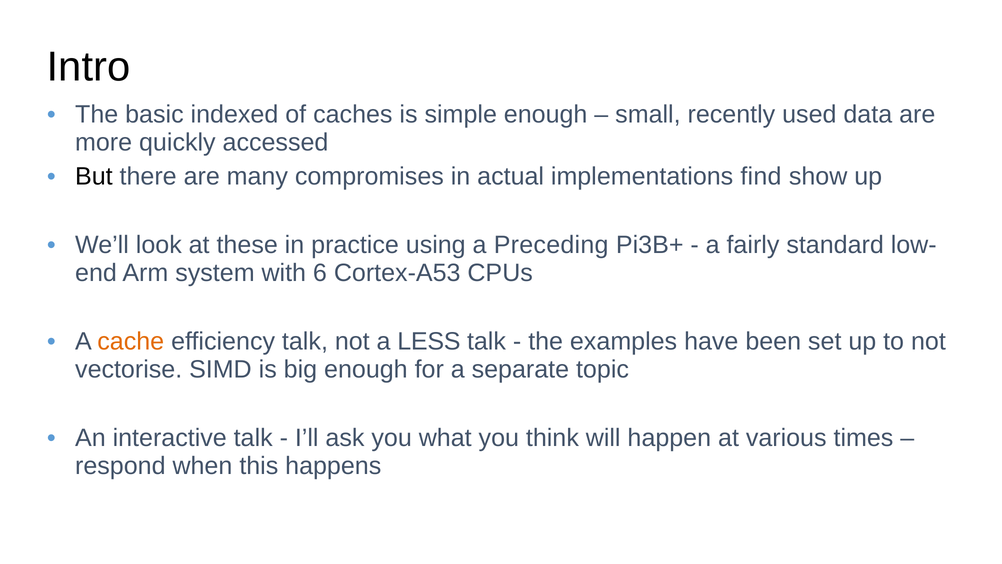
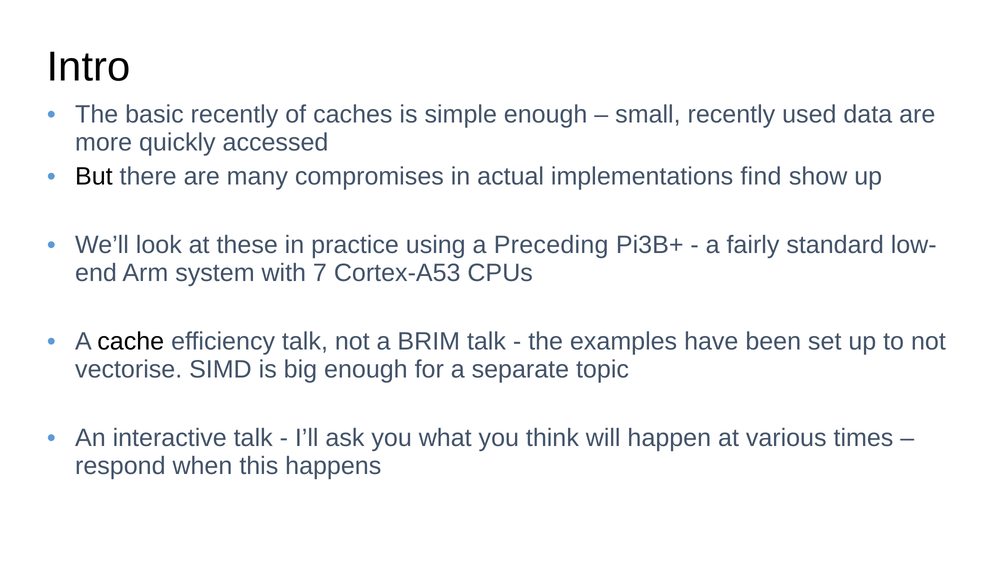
basic indexed: indexed -> recently (234, 114)
6: 6 -> 7 (320, 273)
cache colour: orange -> black (131, 341)
LESS: LESS -> BRIM (429, 341)
